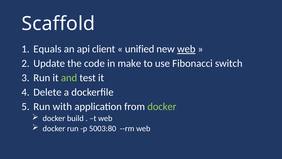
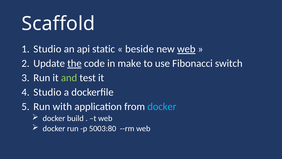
Equals: Equals -> Studio (47, 49)
client: client -> static (104, 49)
unified: unified -> beside (140, 49)
the underline: none -> present (74, 63)
Delete: Delete -> Studio (47, 92)
docker colour: light green -> light blue (162, 106)
